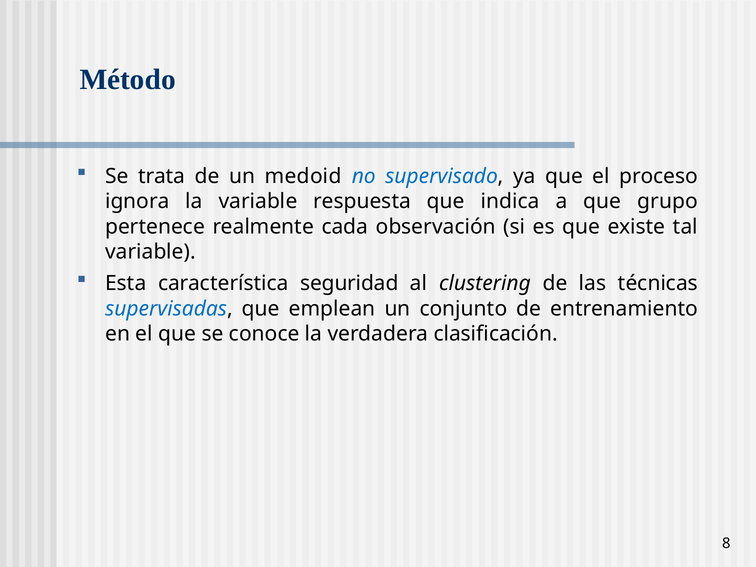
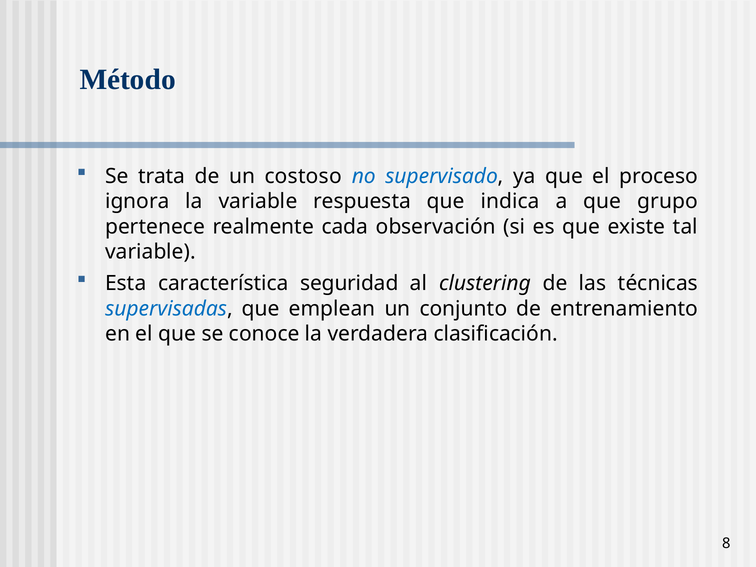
medoid: medoid -> costoso (303, 176)
